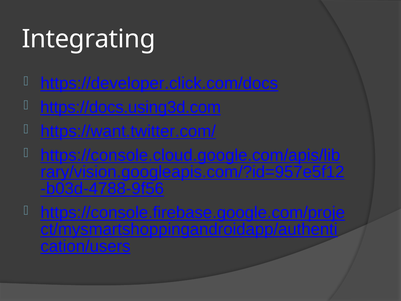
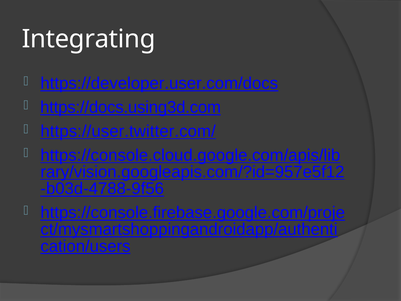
https://developer.click.com/docs: https://developer.click.com/docs -> https://developer.user.com/docs (159, 83)
https://want.twitter.com/: https://want.twitter.com/ -> https://user.twitter.com/ (128, 131)
